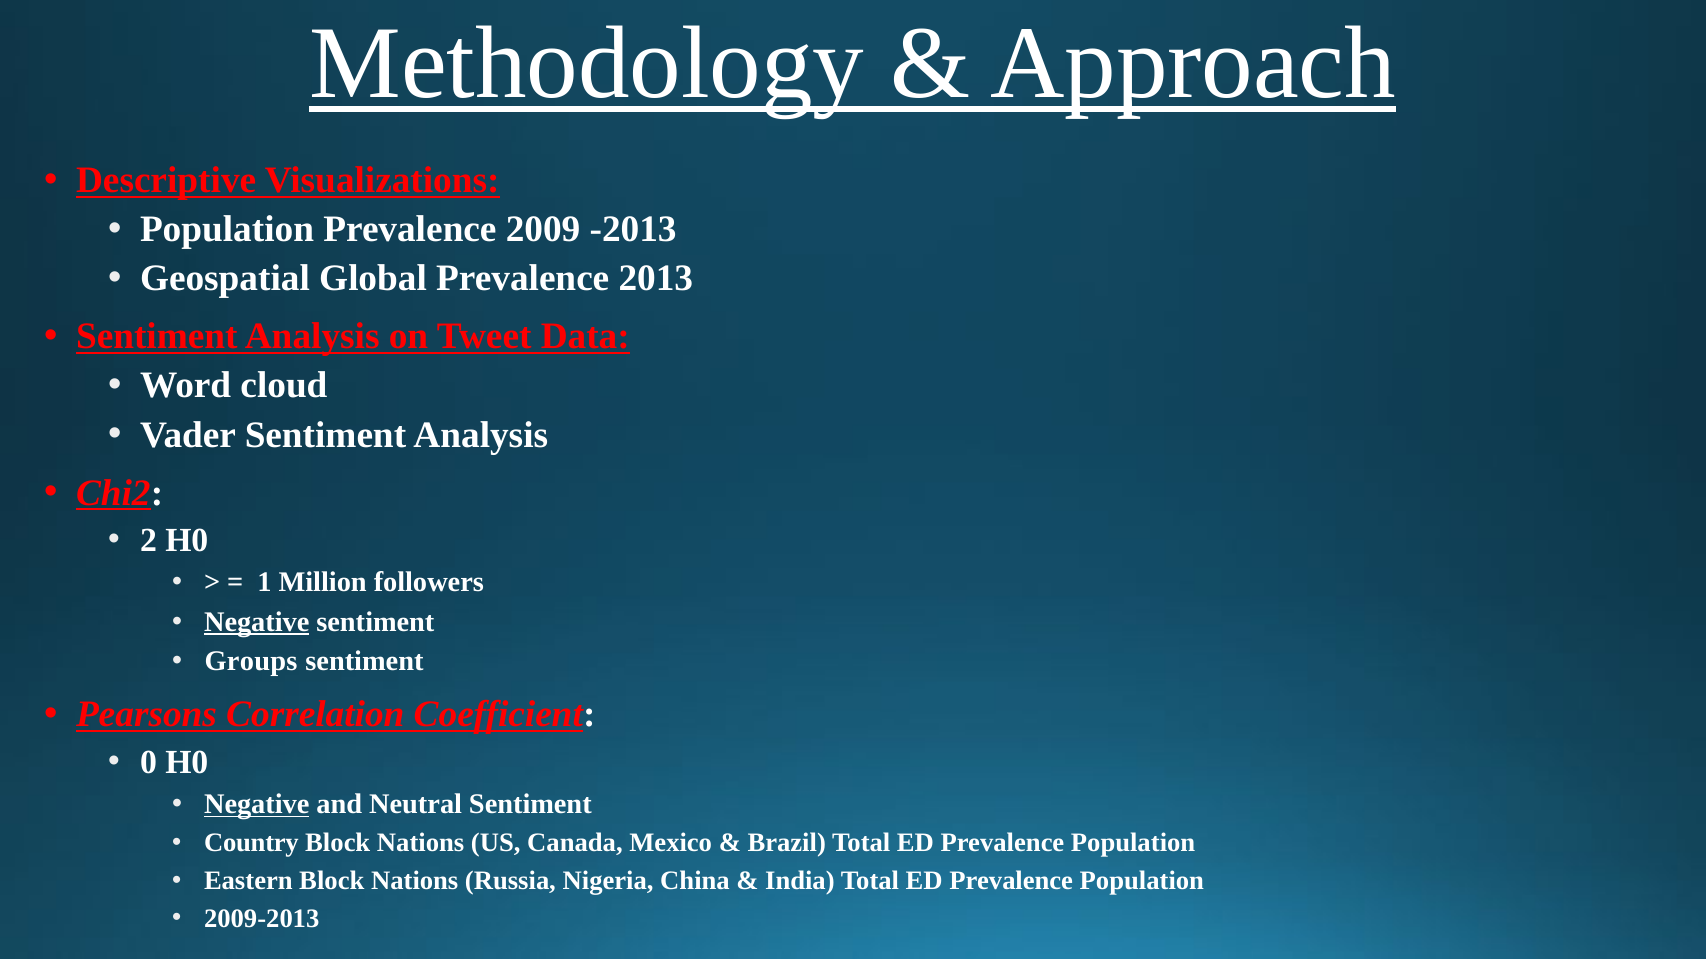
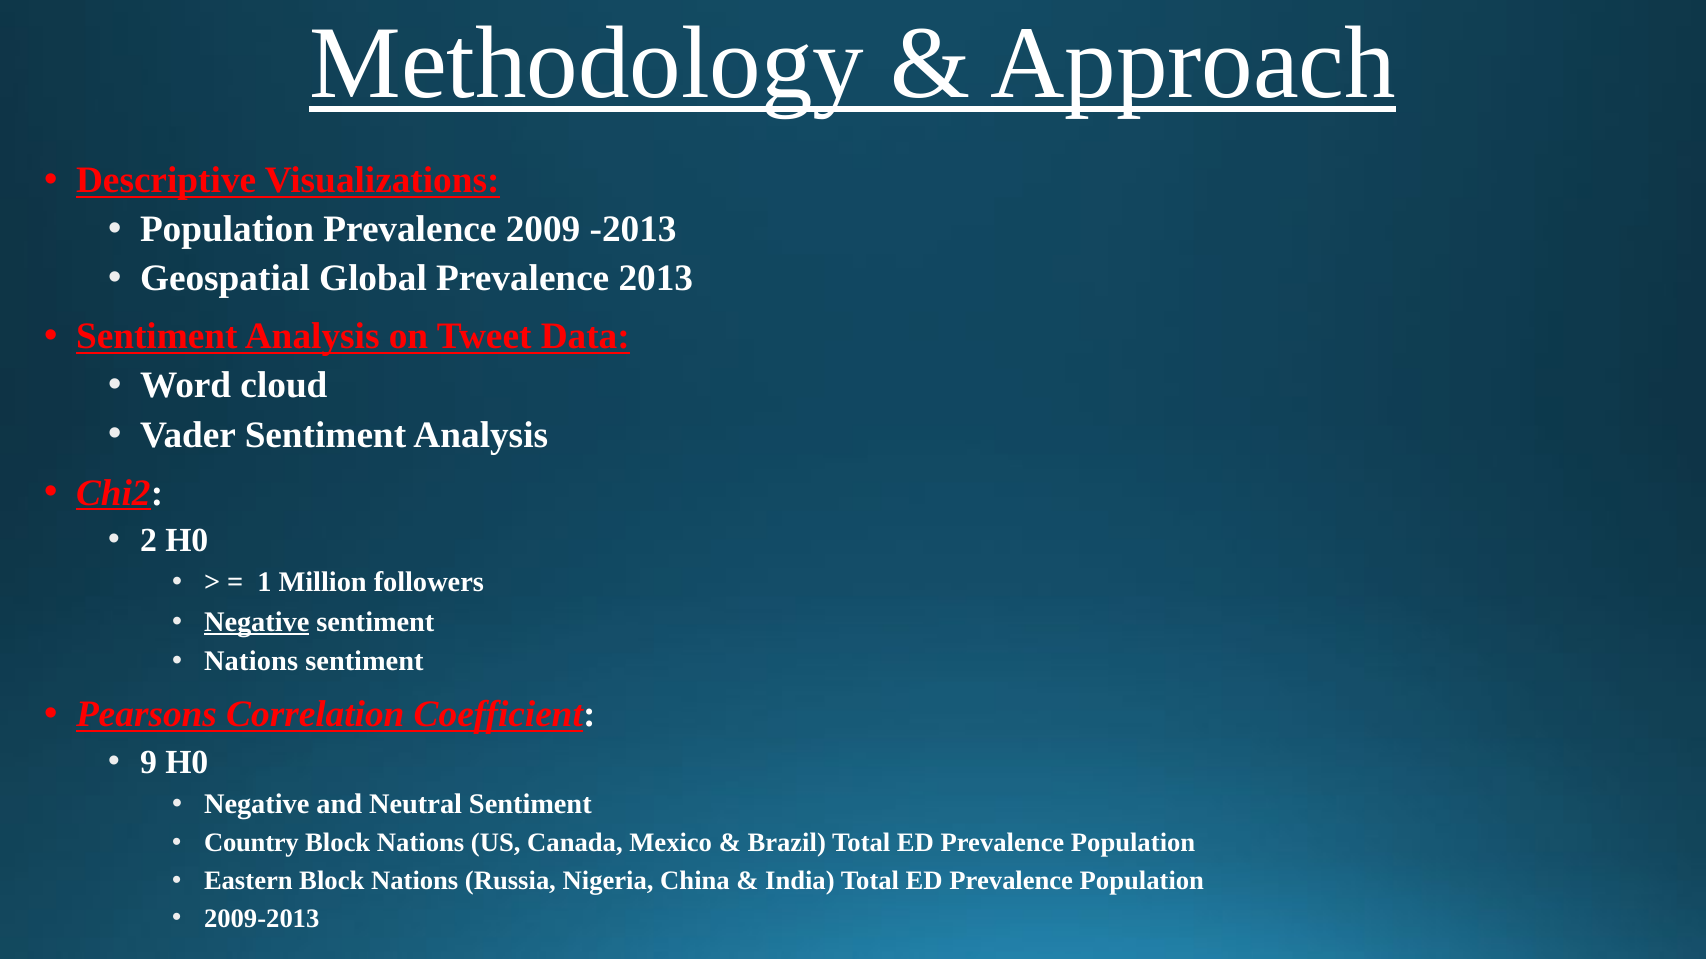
Groups: Groups -> Nations (251, 662)
0: 0 -> 9 (149, 762)
Negative underline: present -> none (257, 805)
